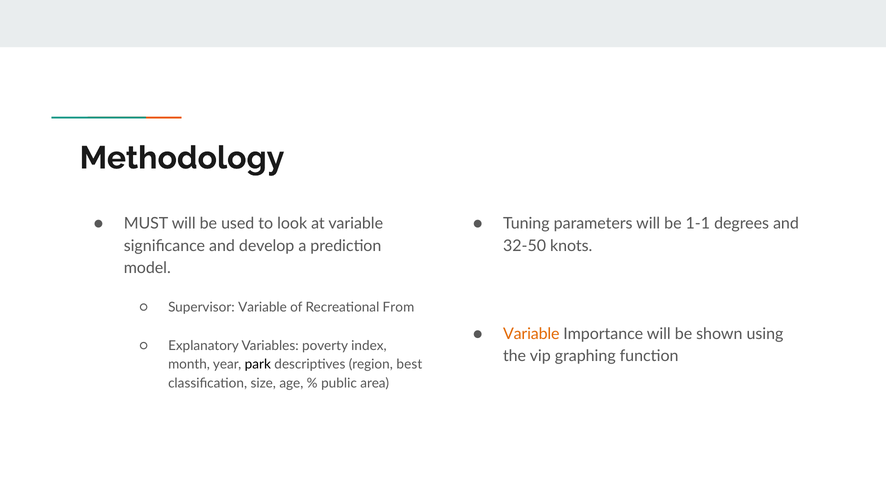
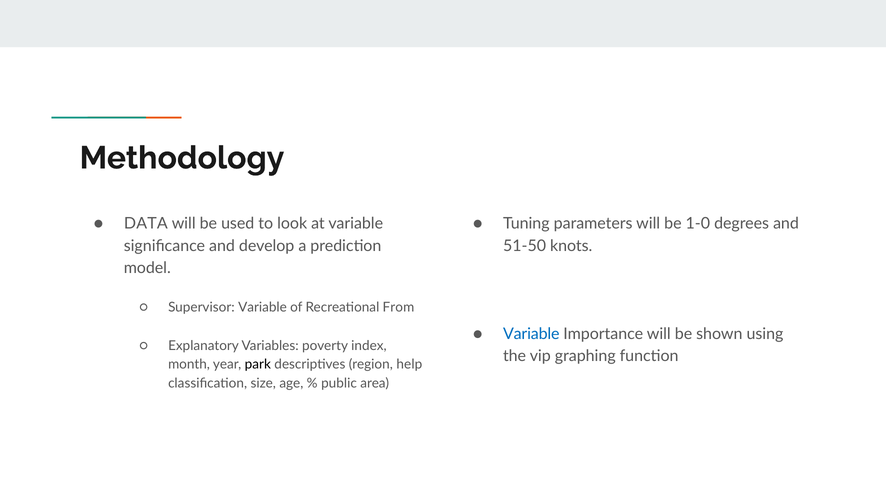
MUST: MUST -> DATA (146, 224)
1-1: 1-1 -> 1-0 (698, 224)
32-50: 32-50 -> 51-50 (525, 246)
Variable colour: orange -> blue (531, 334)
best: best -> help (409, 365)
